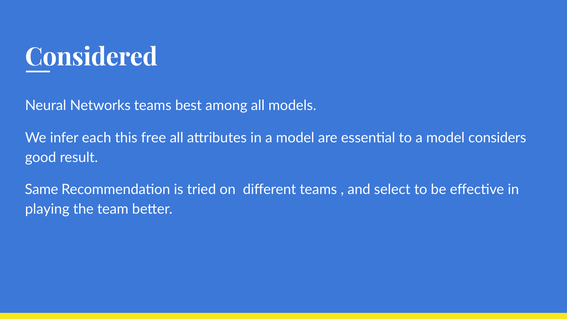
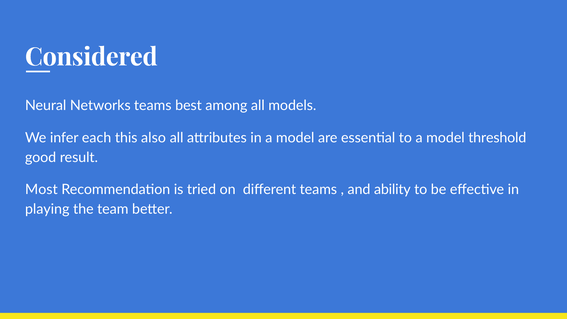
free: free -> also (154, 138)
considers: considers -> threshold (497, 138)
Same: Same -> Most (41, 189)
select: select -> ability (392, 189)
